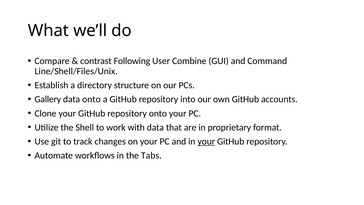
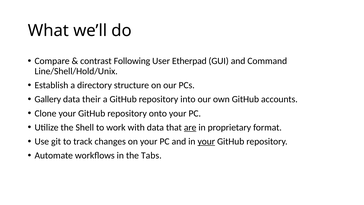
Combine: Combine -> Etherpad (189, 61)
Line/Shell/Files/Unix: Line/Shell/Files/Unix -> Line/Shell/Hold/Unix (76, 71)
data onto: onto -> their (91, 99)
are underline: none -> present (190, 127)
